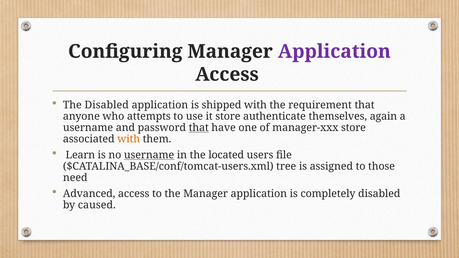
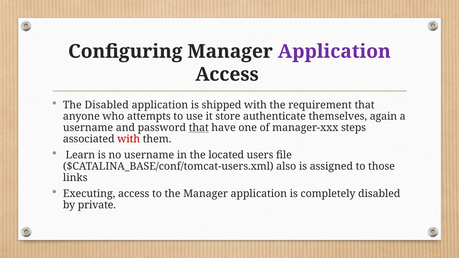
manager-xxx store: store -> steps (354, 128)
with colour: orange -> red (129, 139)
username underline: present -> none (149, 155)
tree: tree -> also (286, 166)
need: need -> links (75, 178)
Advanced: Advanced -> Executing (89, 194)
caused: caused -> private (97, 205)
